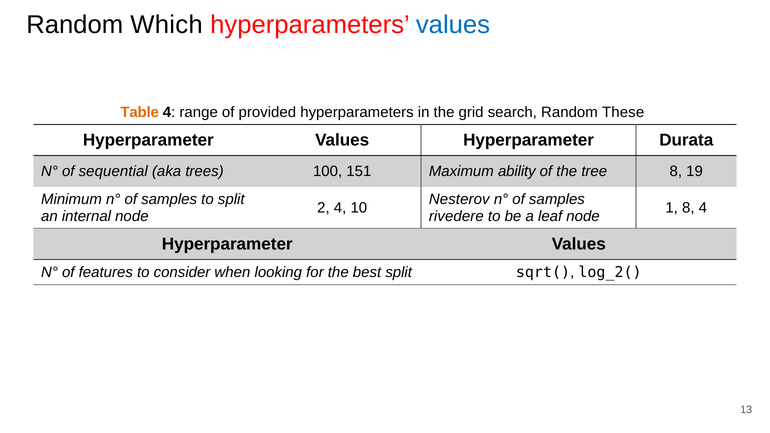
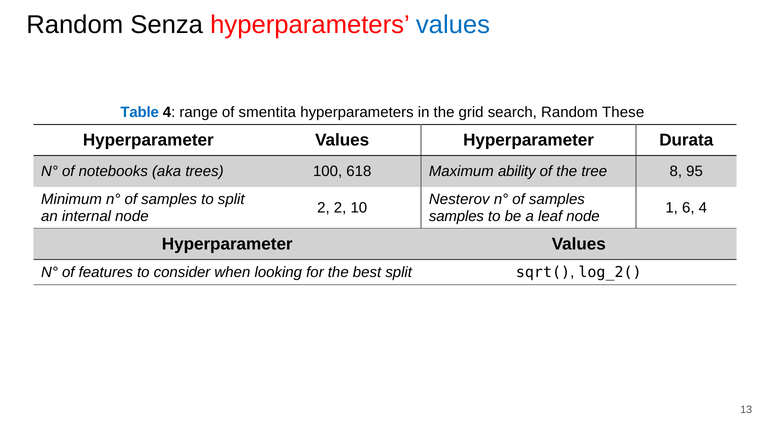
Which: Which -> Senza (167, 25)
Table colour: orange -> blue (140, 112)
provided: provided -> smentita (267, 112)
sequential: sequential -> notebooks (113, 172)
151: 151 -> 618 (359, 172)
19: 19 -> 95 (695, 172)
2 4: 4 -> 2 (340, 208)
1 8: 8 -> 6 (688, 208)
rivedere: rivedere -> samples (456, 216)
